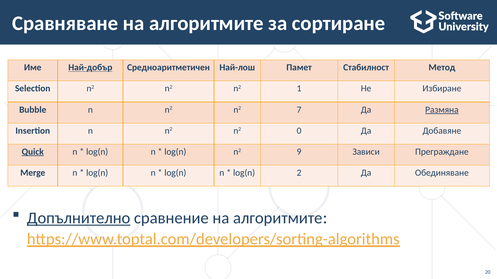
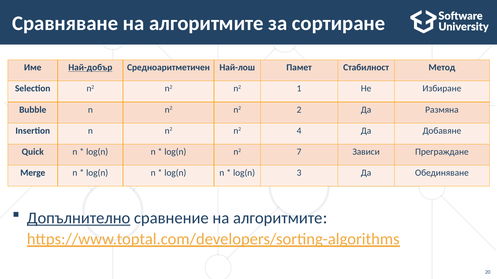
7: 7 -> 2 (299, 110)
Размяна underline: present -> none (442, 110)
0: 0 -> 4 (299, 131)
Quick underline: present -> none (33, 152)
9: 9 -> 7 (299, 152)
2: 2 -> 3 (299, 173)
